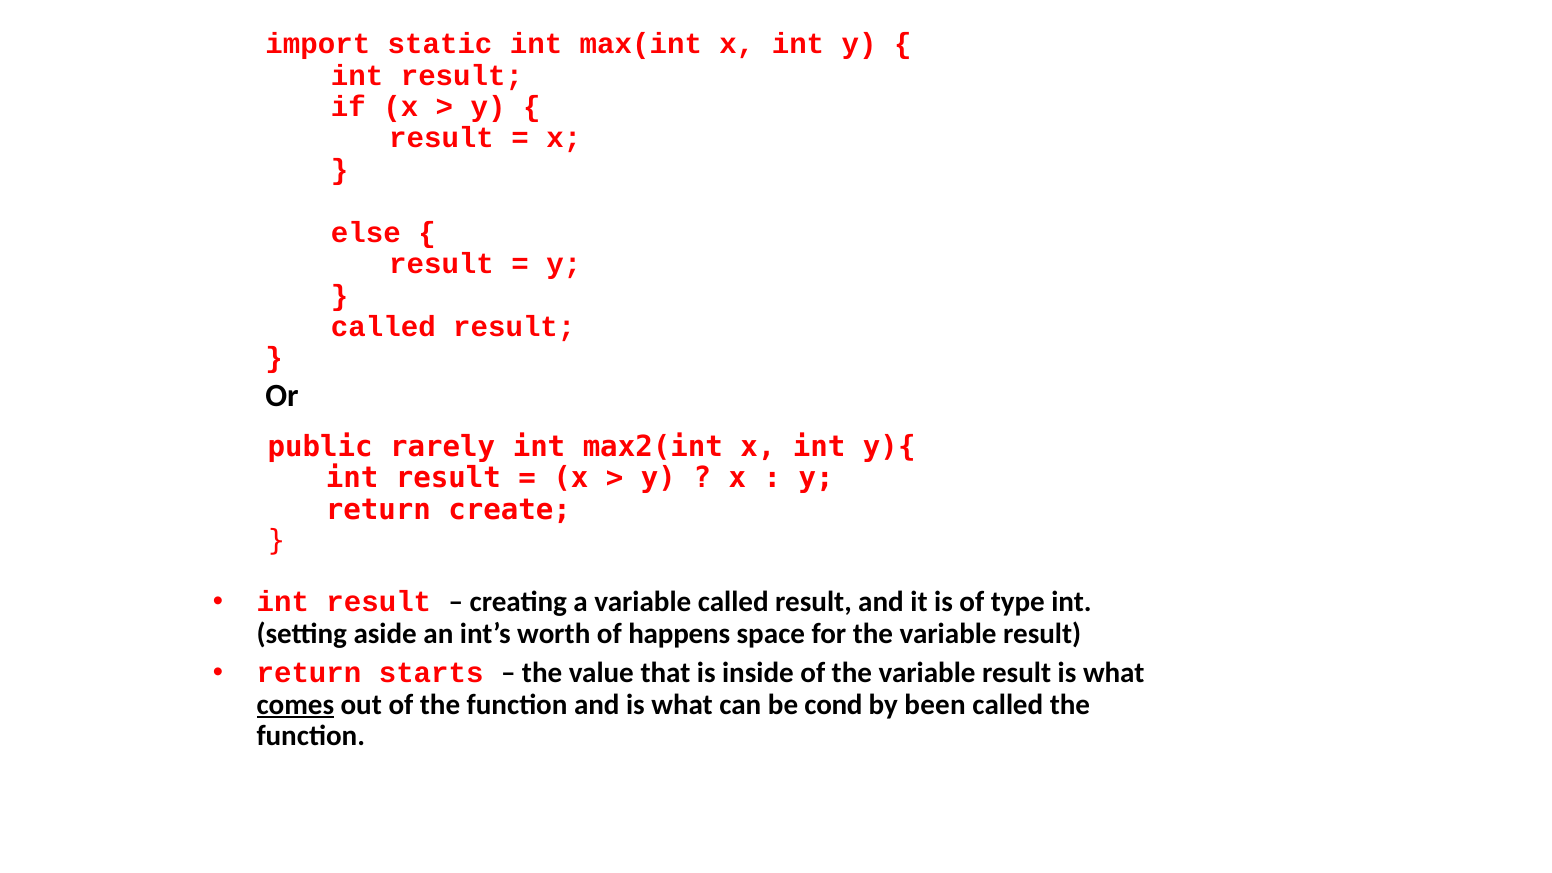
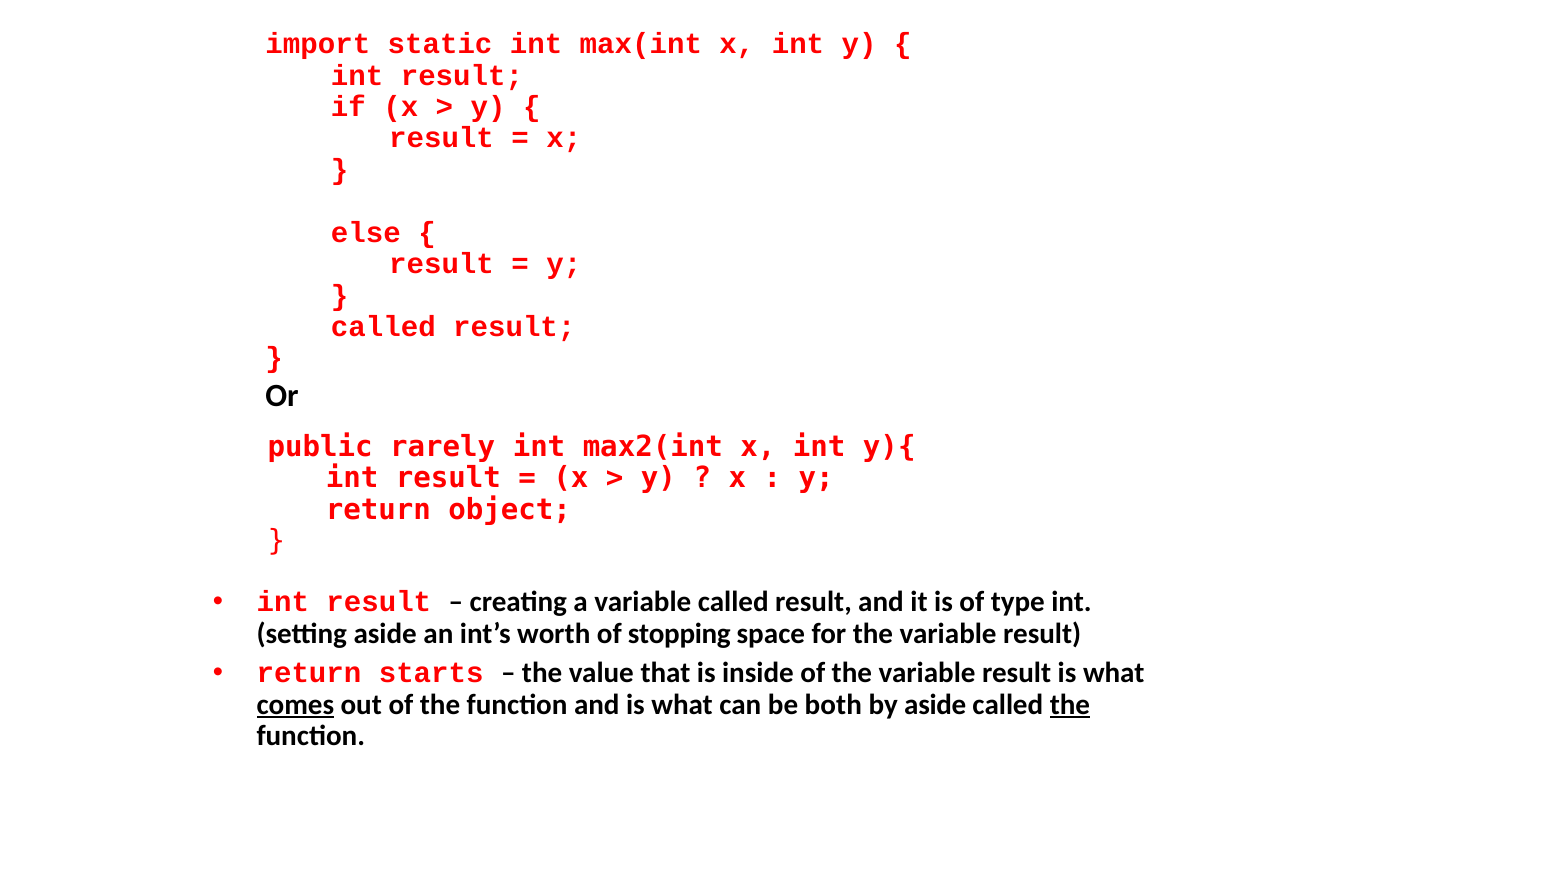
create: create -> object (510, 509)
happens: happens -> stopping (679, 634)
cond: cond -> both (833, 705)
by been: been -> aside (935, 705)
the underline: none -> present (1070, 705)
